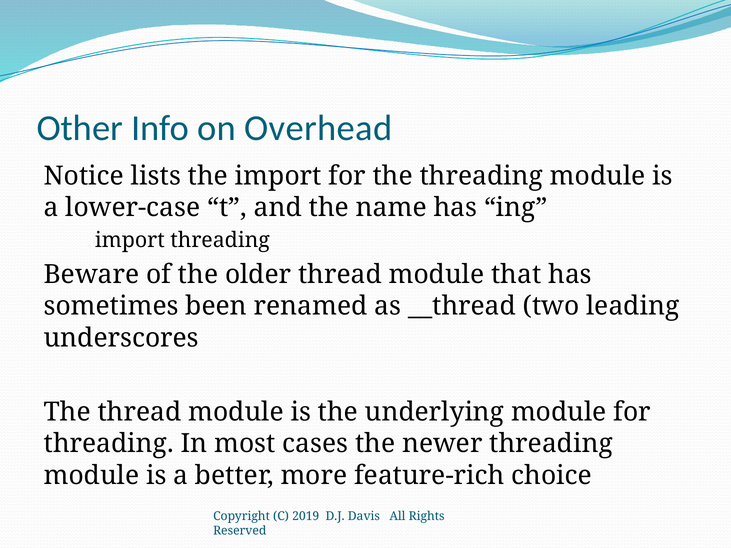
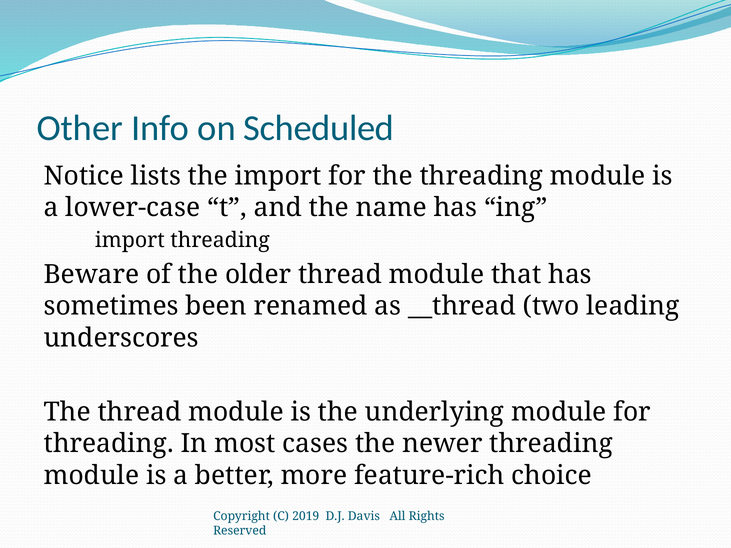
Overhead: Overhead -> Scheduled (319, 128)
